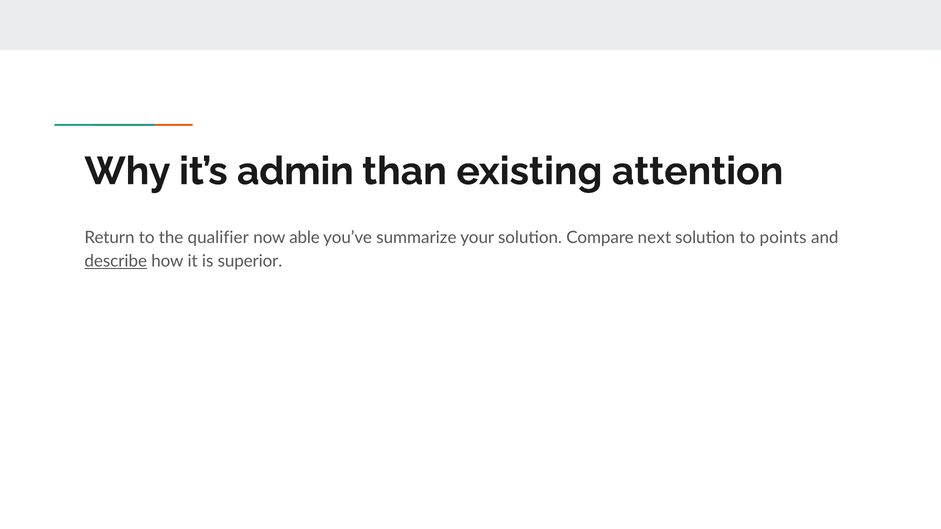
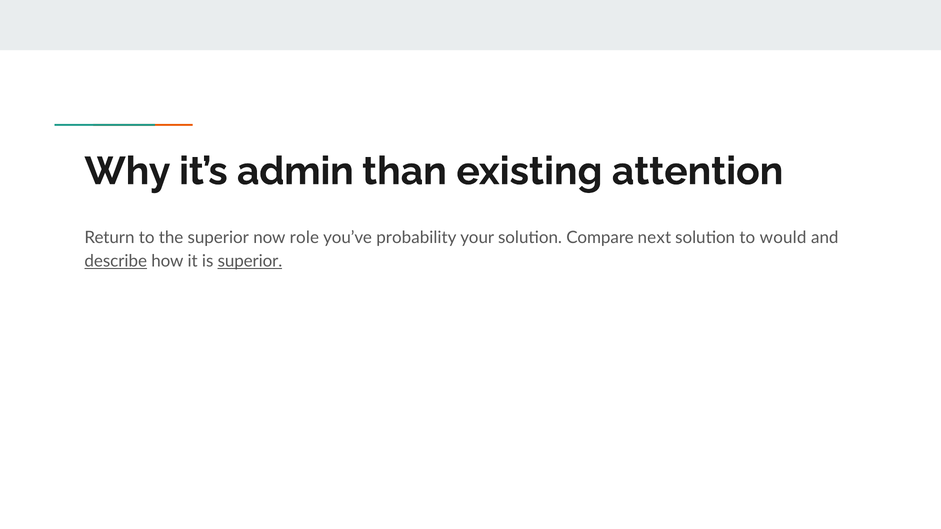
the qualifier: qualifier -> superior (218, 238)
able: able -> role (304, 238)
summarize: summarize -> probability (416, 238)
points: points -> would (783, 238)
superior underline: none -> present (250, 261)
